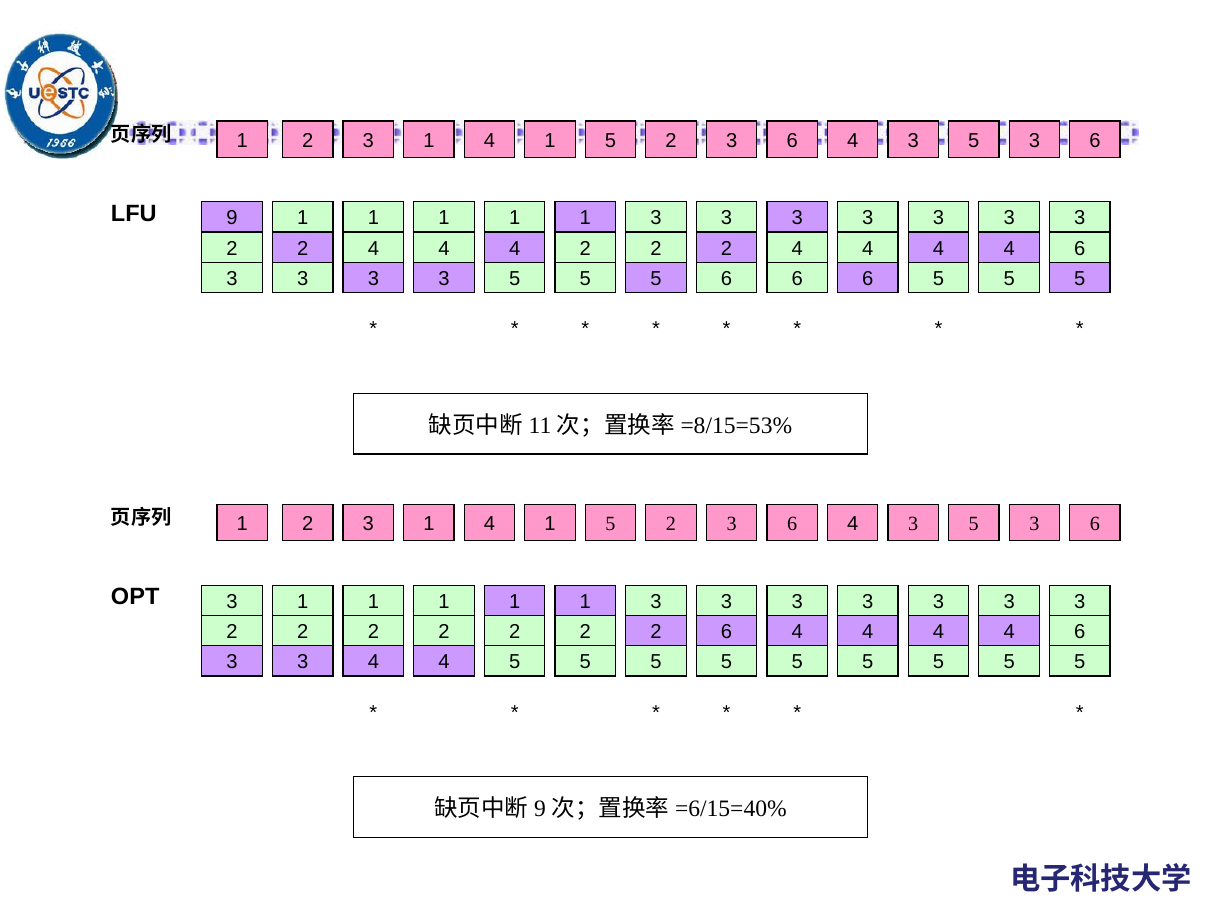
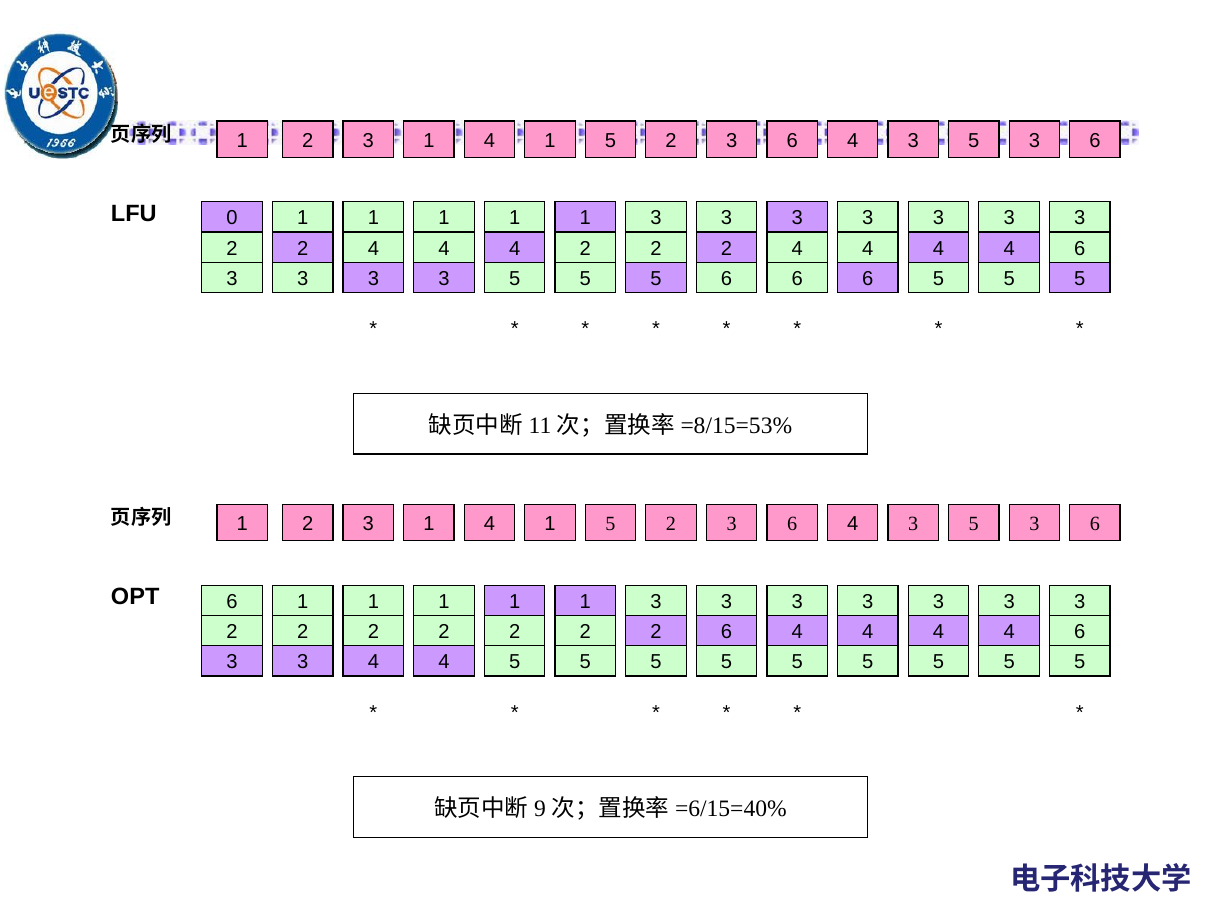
9: 9 -> 0 (232, 218)
OPT 3: 3 -> 6 (232, 602)
